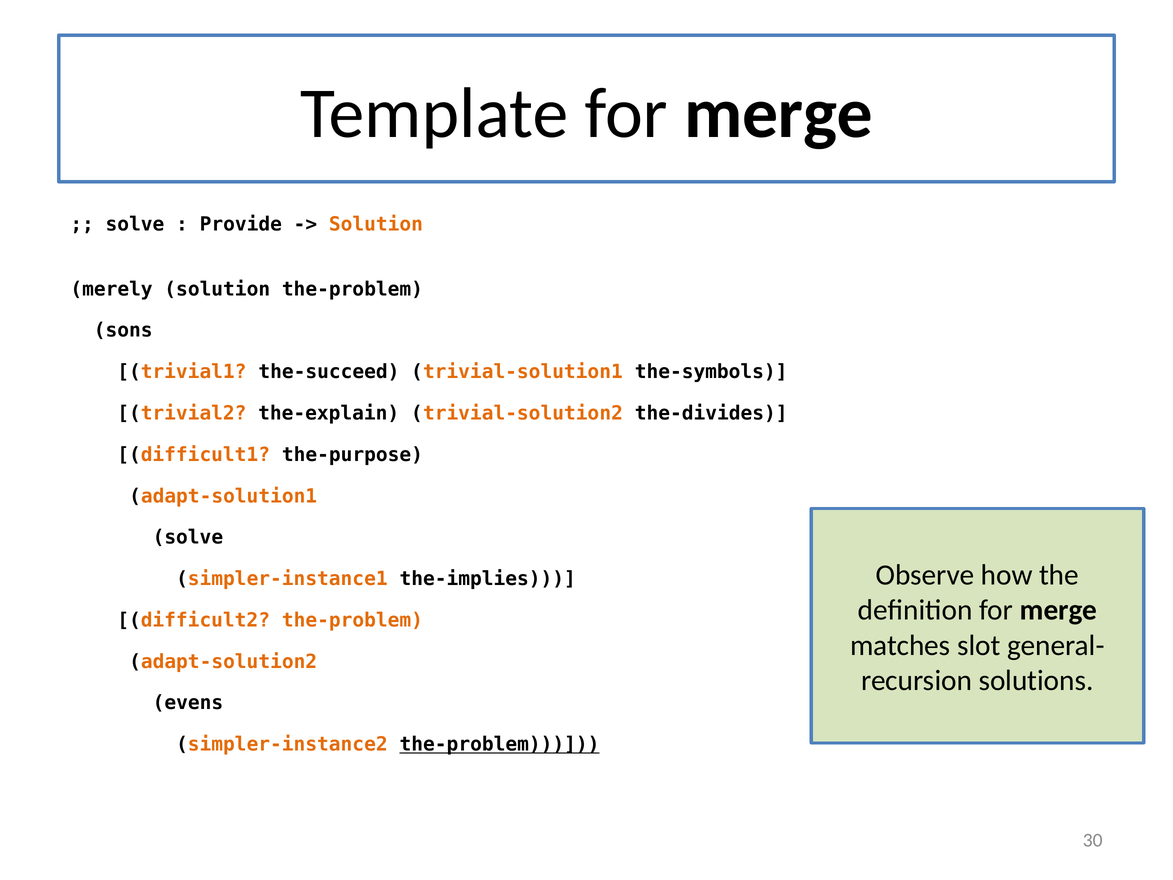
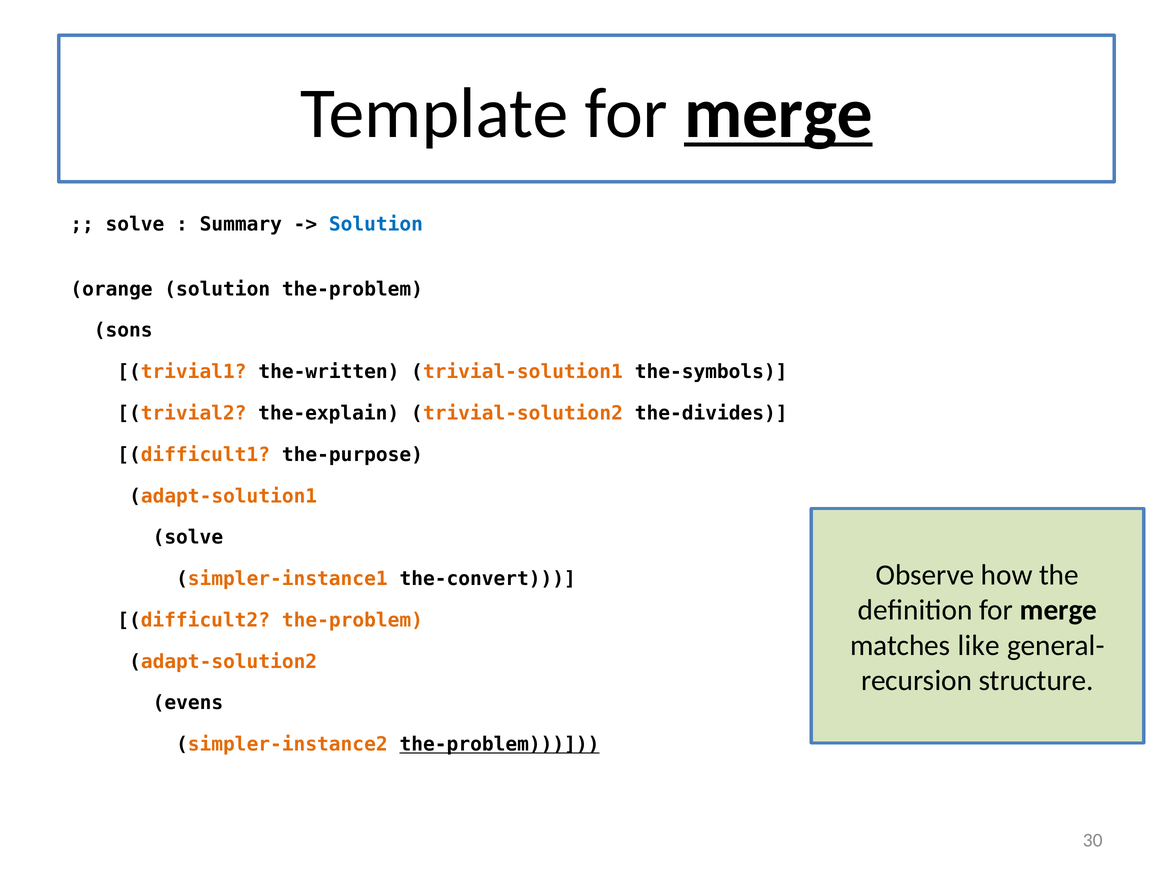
merge underline: none -> present (778, 114)
Provide: Provide -> Summary (241, 224)
Solution colour: orange -> blue (376, 224)
merely: merely -> orange (112, 289)
the-succeed: the-succeed -> the-written (329, 372)
the-implies: the-implies -> the-convert (488, 579)
slot: slot -> like (979, 645)
solutions: solutions -> structure (1036, 680)
